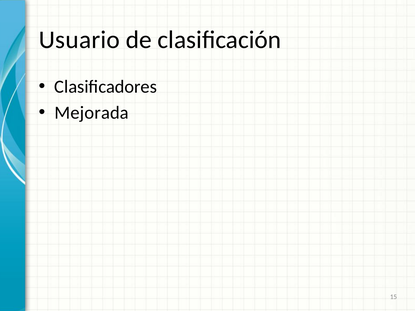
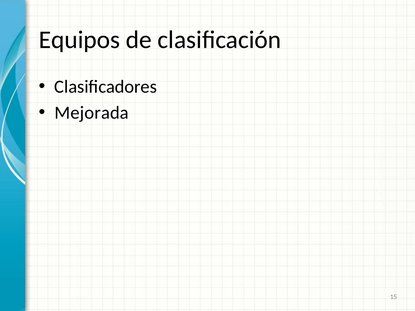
Usuario: Usuario -> Equipos (79, 40)
